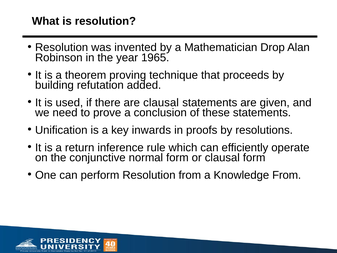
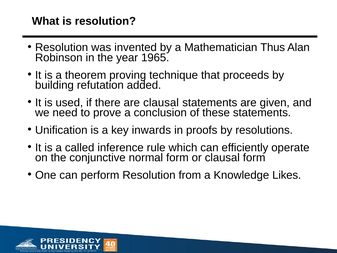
Drop: Drop -> Thus (273, 47)
return: return -> called (80, 147)
Knowledge From: From -> Likes (287, 175)
